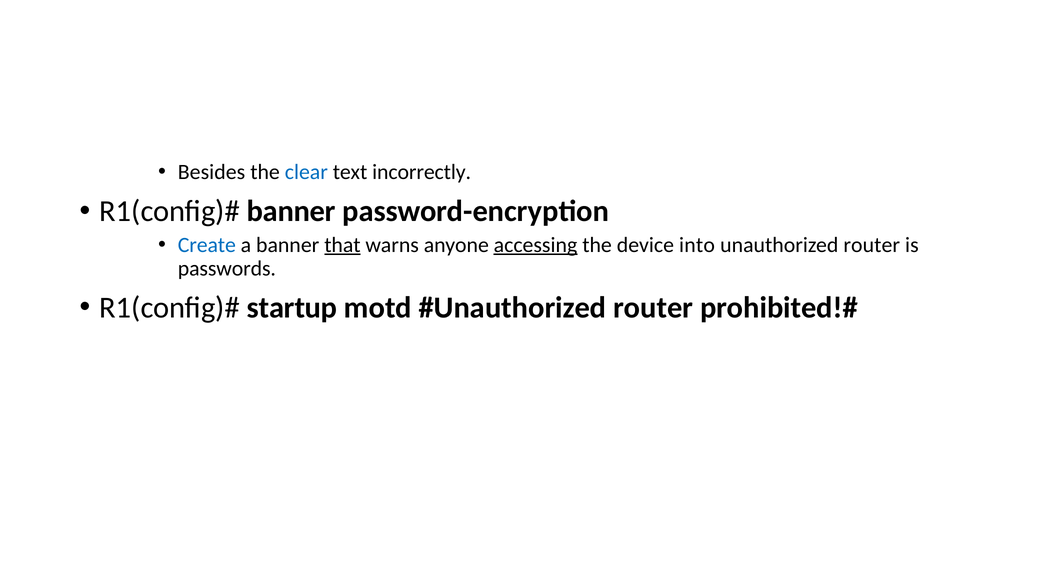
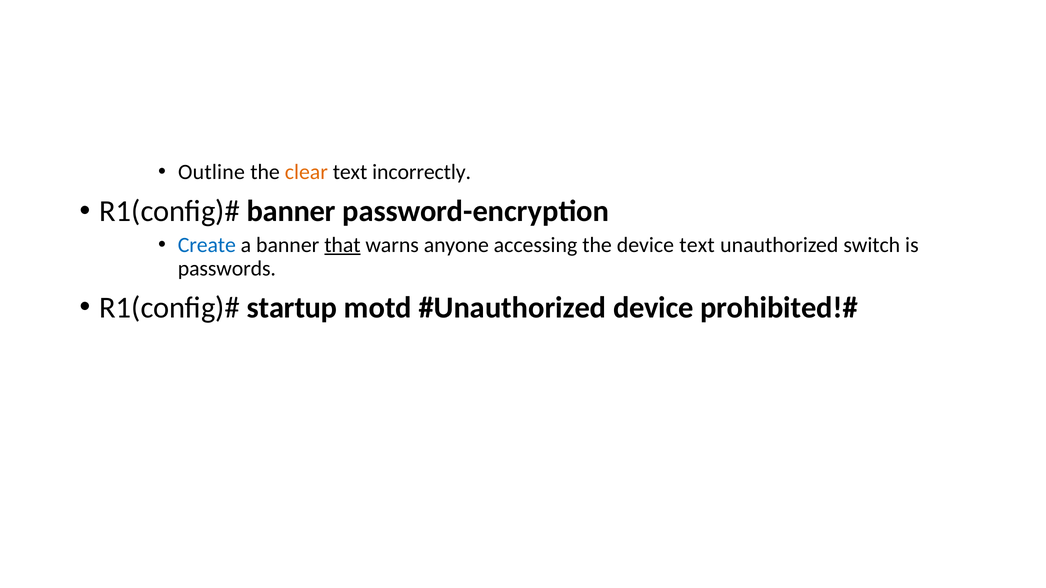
Besides: Besides -> Outline (211, 172)
clear colour: blue -> orange (306, 172)
accessing underline: present -> none (535, 245)
device into: into -> text (697, 245)
unauthorized router: router -> switch (872, 245)
router: router -> device (653, 308)
